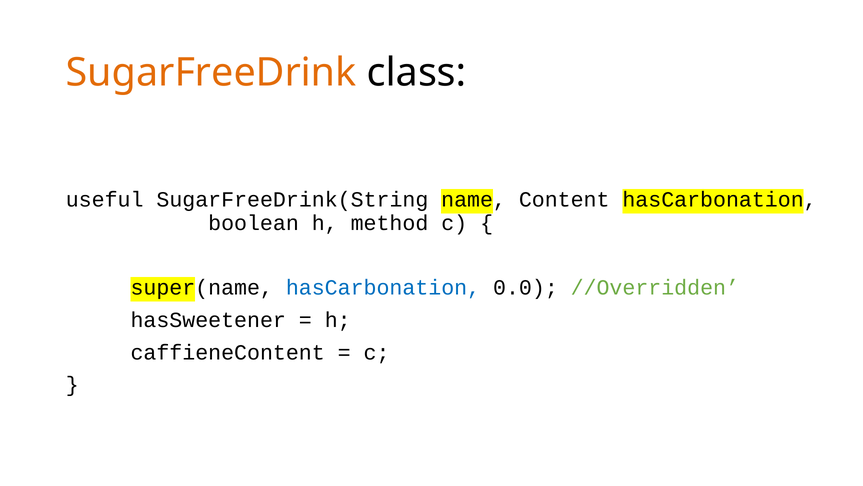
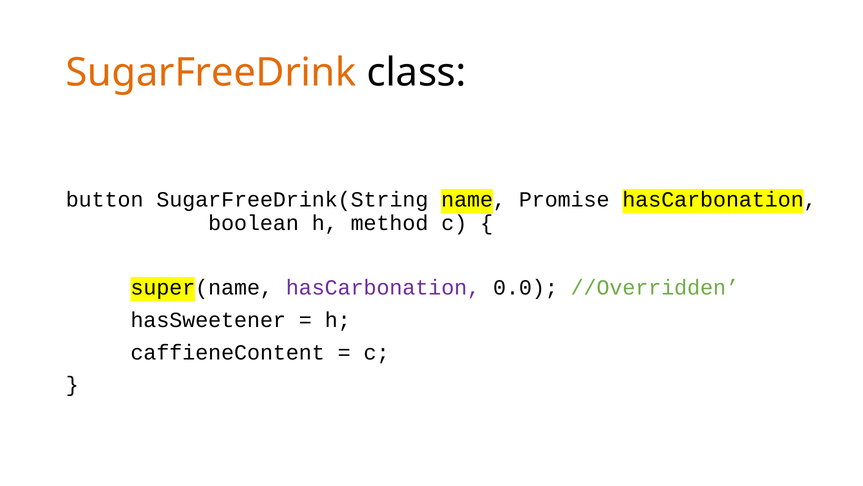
useful: useful -> button (105, 200)
Content: Content -> Promise (564, 200)
hasCarbonation colour: blue -> purple (383, 287)
